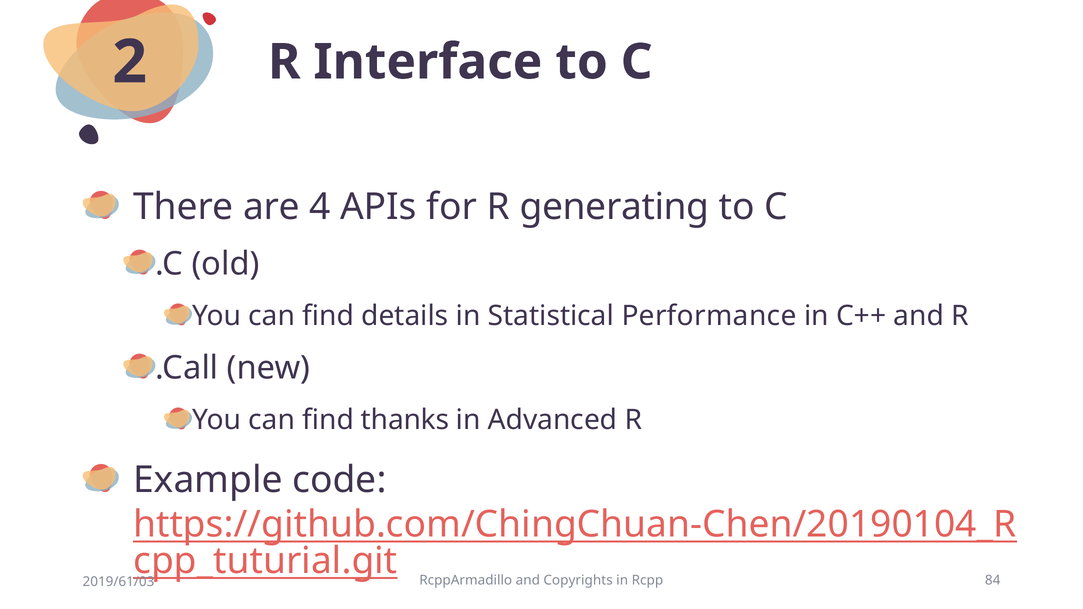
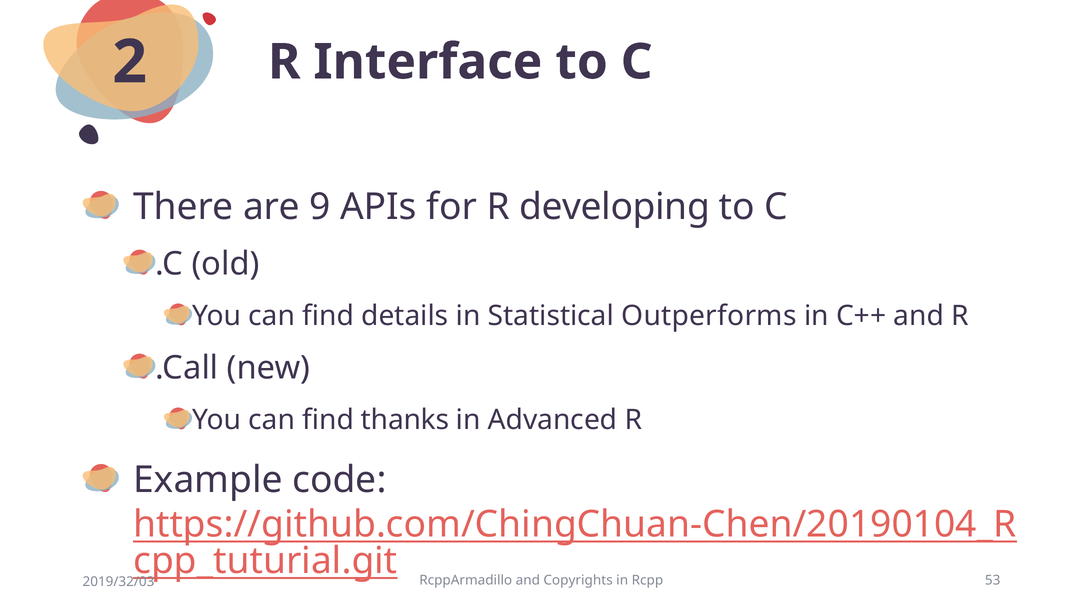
4: 4 -> 9 (320, 207)
generating: generating -> developing (615, 207)
Performance: Performance -> Outperforms (709, 316)
84: 84 -> 53 (993, 581)
2019/61/03: 2019/61/03 -> 2019/32/03 (119, 582)
